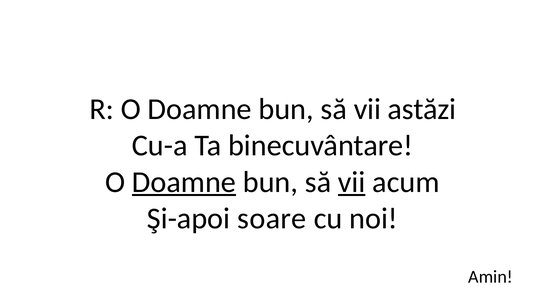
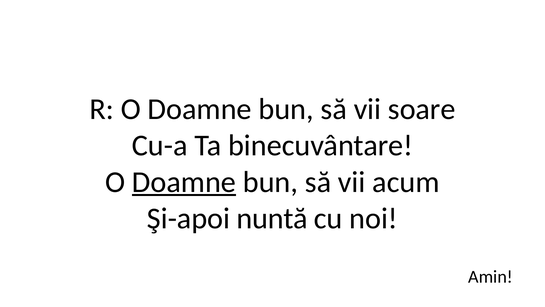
astăzi: astăzi -> soare (422, 109)
vii underline: present -> none (352, 182)
soare: soare -> nuntă (272, 218)
